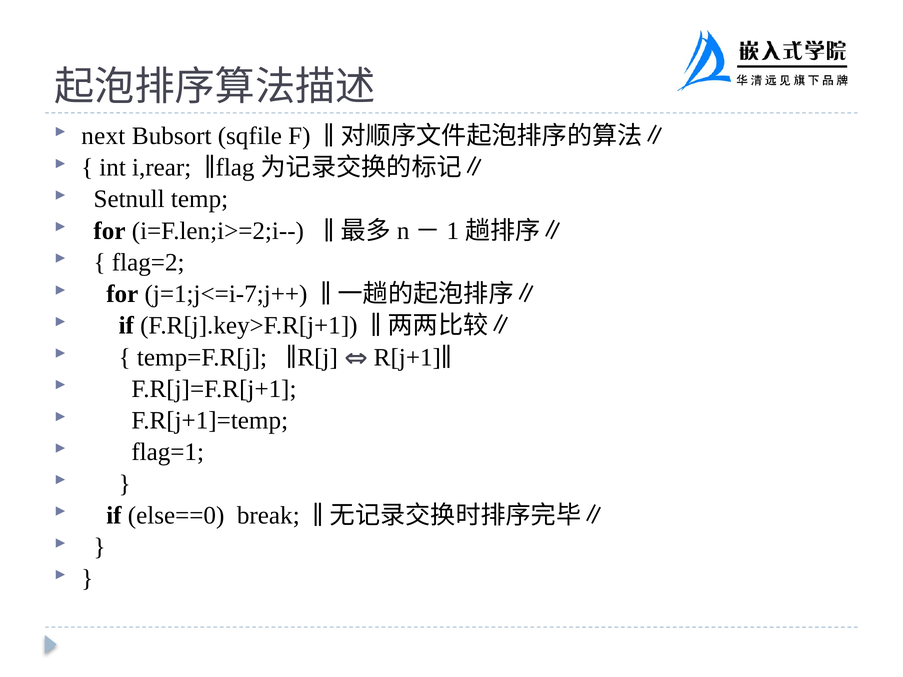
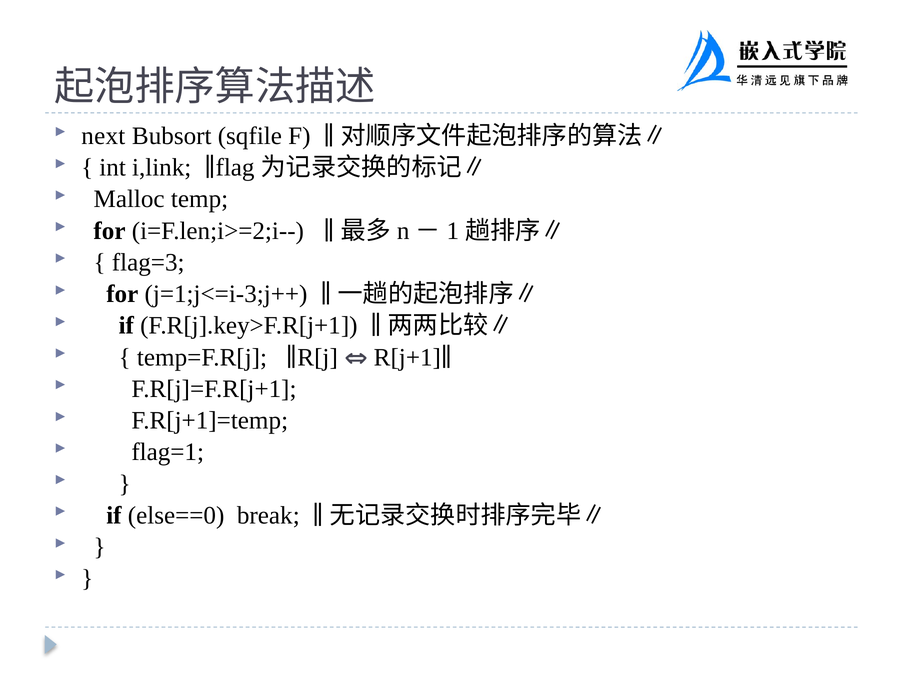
i,rear: i,rear -> i,link (162, 168)
Setnull: Setnull -> Malloc (129, 199)
flag=2: flag=2 -> flag=3 (148, 263)
j=1;j<=i-7;j++: j=1;j<=i-7;j++ -> j=1;j<=i-3;j++ (226, 294)
